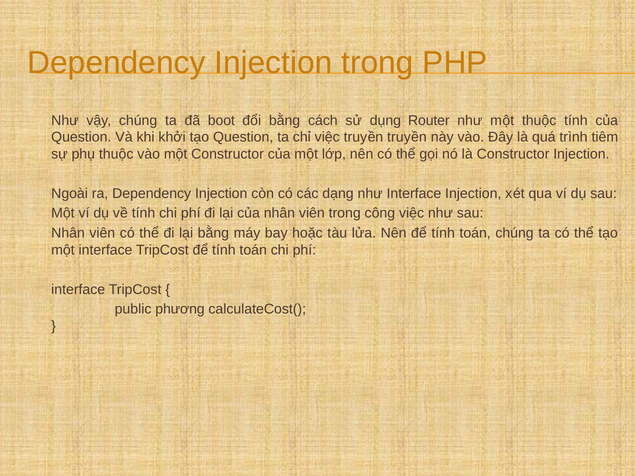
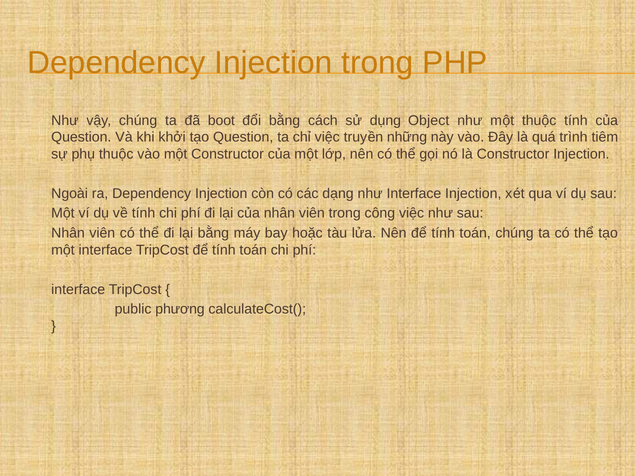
Router: Router -> Object (429, 120)
truyền truyền: truyền -> những (407, 137)
